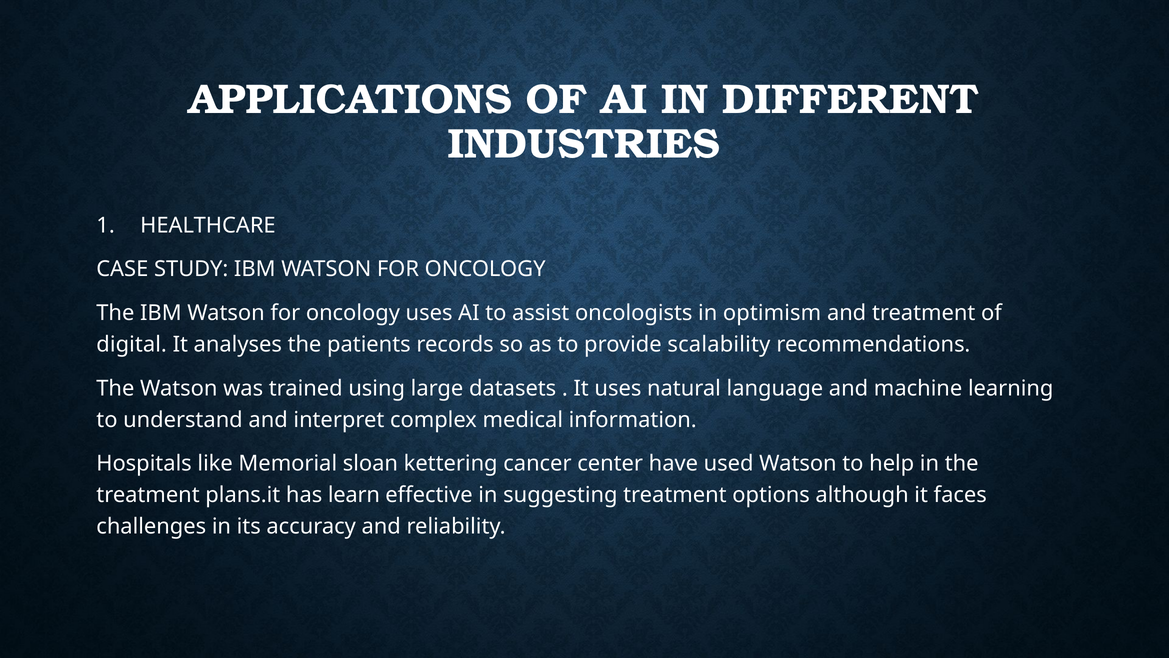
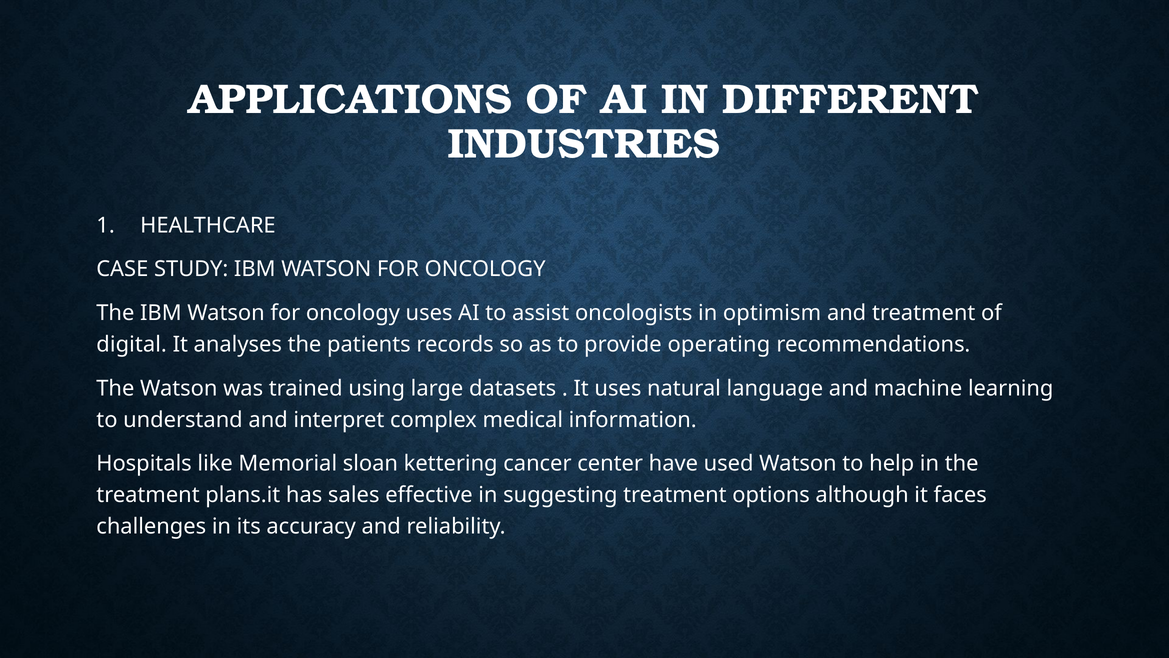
scalability: scalability -> operating (719, 344)
learn: learn -> sales (354, 495)
